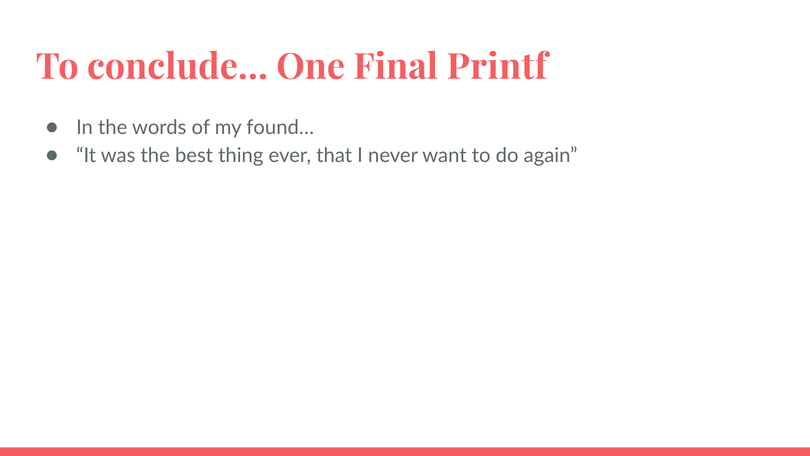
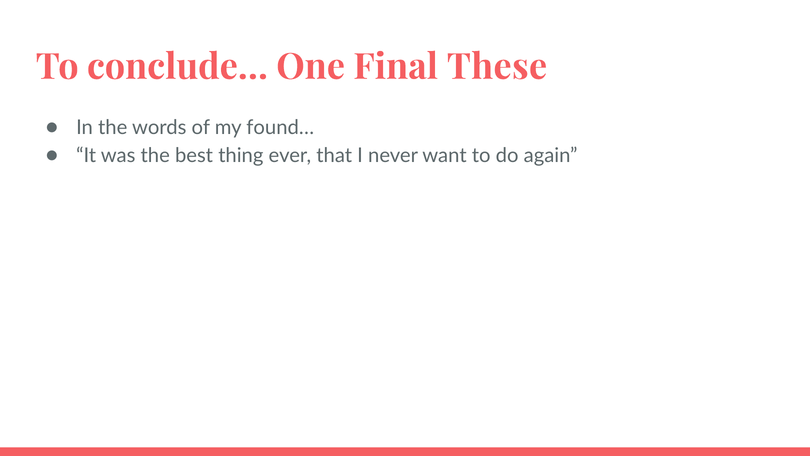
Printf: Printf -> These (497, 67)
